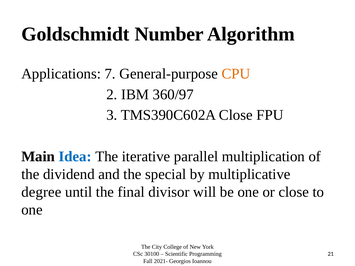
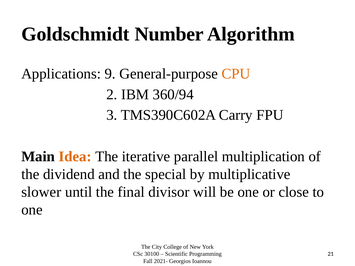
7: 7 -> 9 (110, 74)
360/97: 360/97 -> 360/94 (173, 95)
TMS390C602A Close: Close -> Carry (236, 115)
Idea colour: blue -> orange (75, 157)
degree: degree -> slower (41, 192)
